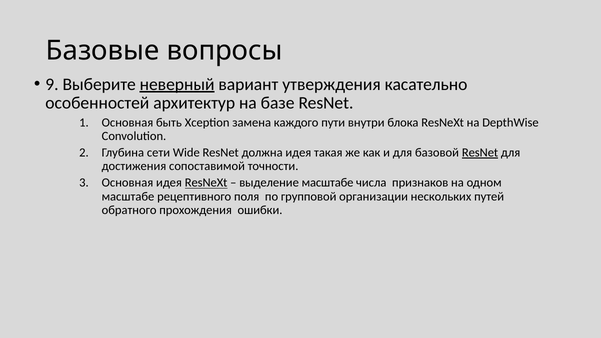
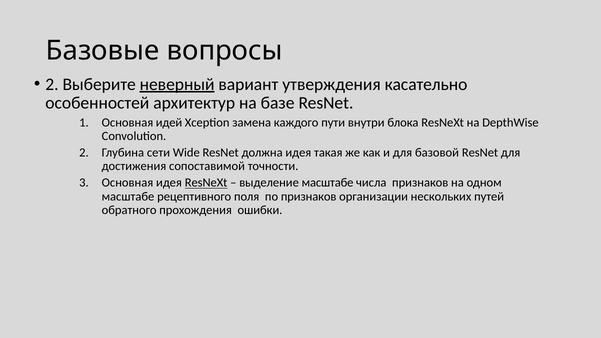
9: 9 -> 2 (52, 84)
быть: быть -> идей (169, 123)
ResNet underline: present -> none (480, 153)
по групповой: групповой -> признаков (309, 196)
